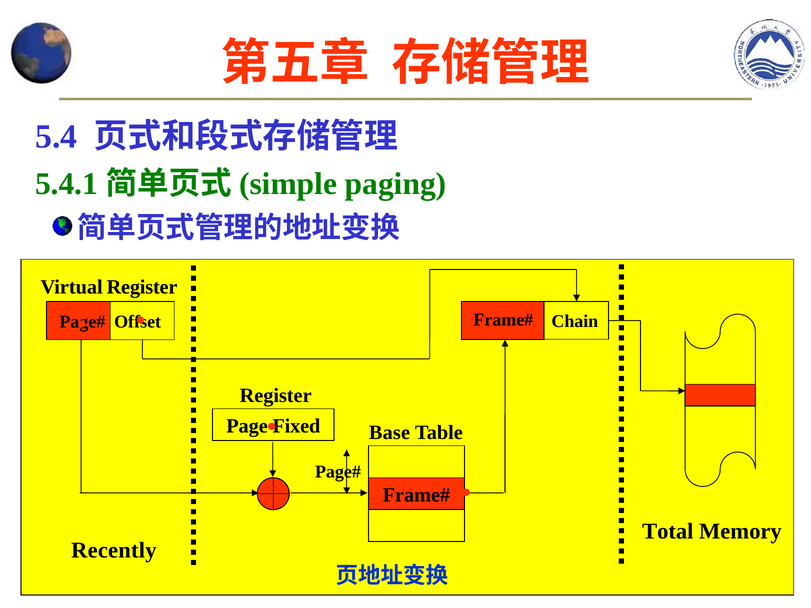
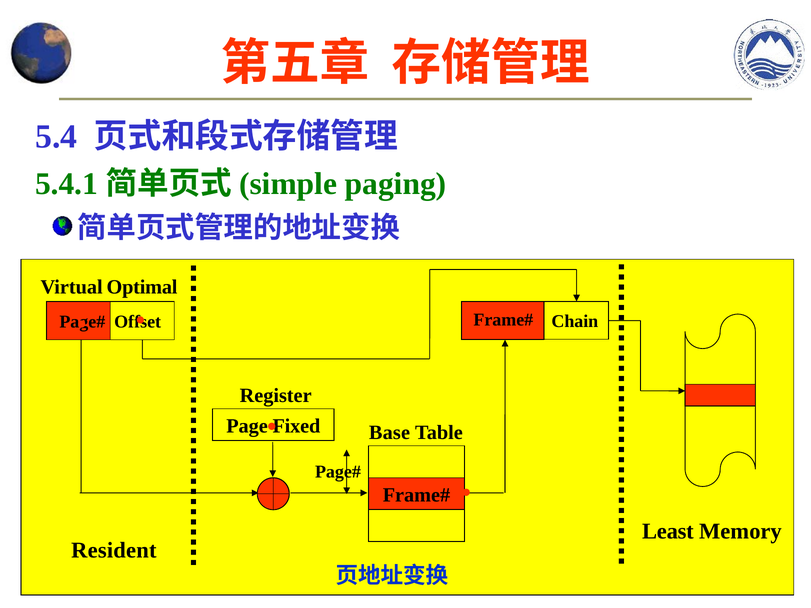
Virtual Register: Register -> Optimal (142, 287)
Total: Total -> Least (668, 531)
Recently: Recently -> Resident (114, 551)
